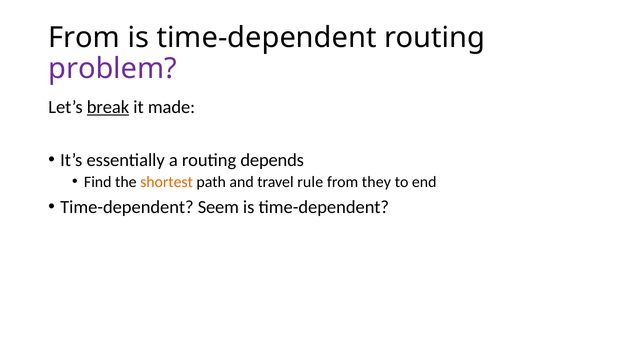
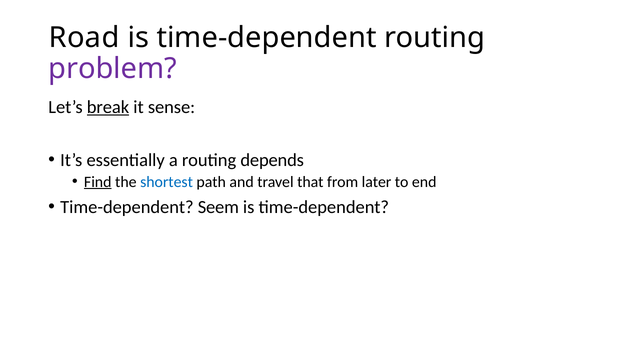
From: From -> Road (84, 38)
made: made -> sense (171, 107)
Find underline: none -> present (98, 182)
shortest colour: orange -> blue (167, 182)
rule: rule -> that (310, 182)
they: they -> later (377, 182)
